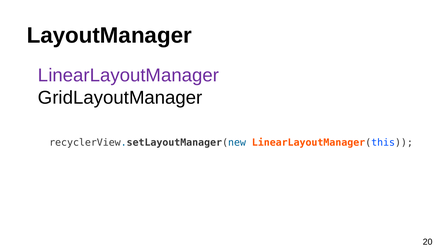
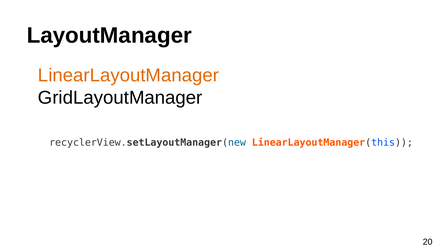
LinearLayoutManager colour: purple -> orange (129, 76)
